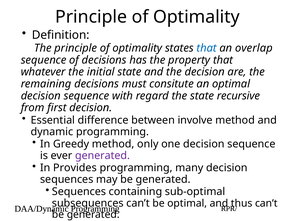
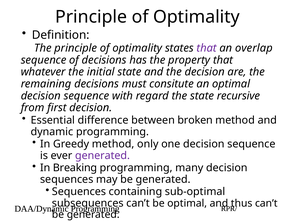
that colour: blue -> purple (207, 48)
involve: involve -> broken (195, 120)
Provides: Provides -> Breaking (75, 168)
